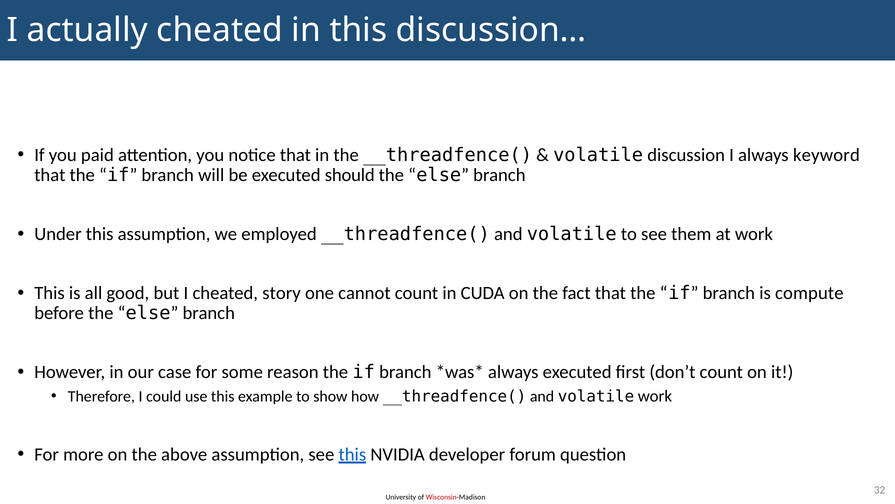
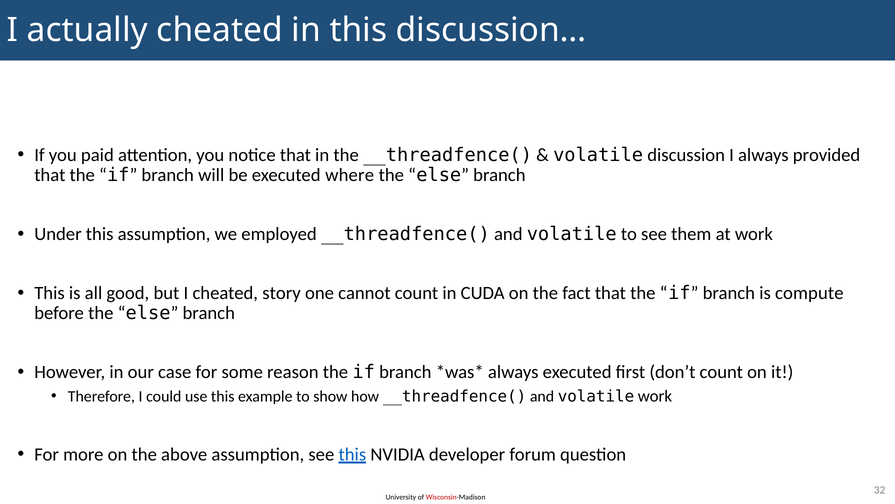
keyword: keyword -> provided (827, 155)
should: should -> where (350, 175)
